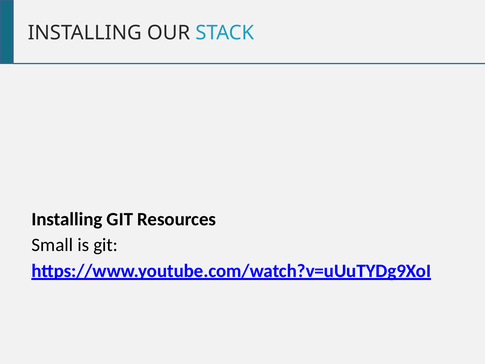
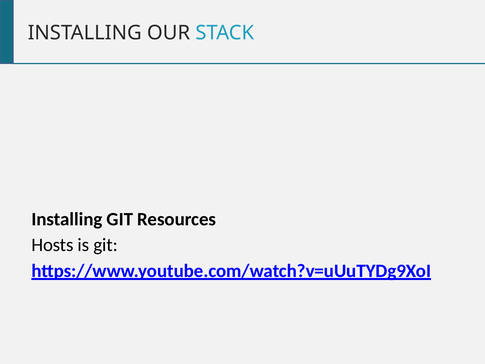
Small: Small -> Hosts (52, 245)
